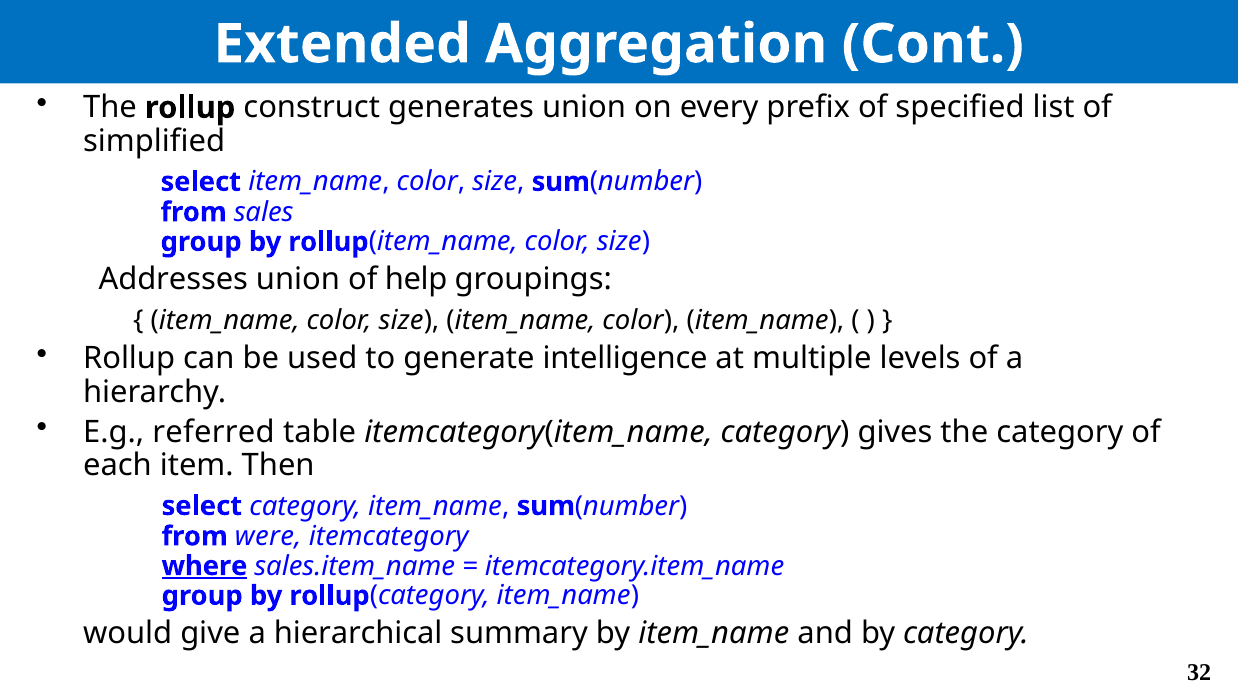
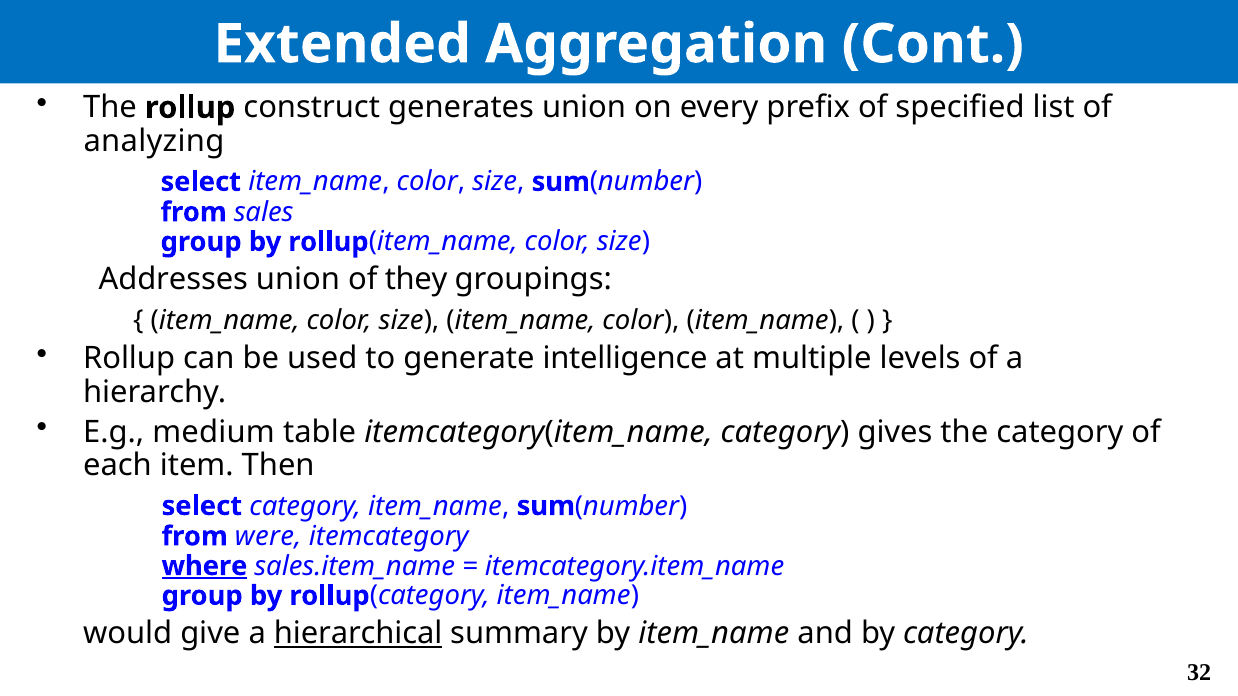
simplified: simplified -> analyzing (154, 141)
help: help -> they (416, 280)
referred: referred -> medium (214, 432)
hierarchical underline: none -> present (358, 634)
